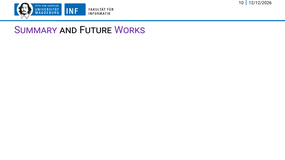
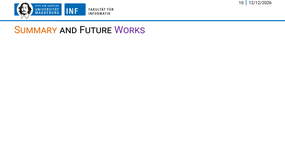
Summary colour: purple -> orange (36, 30)
